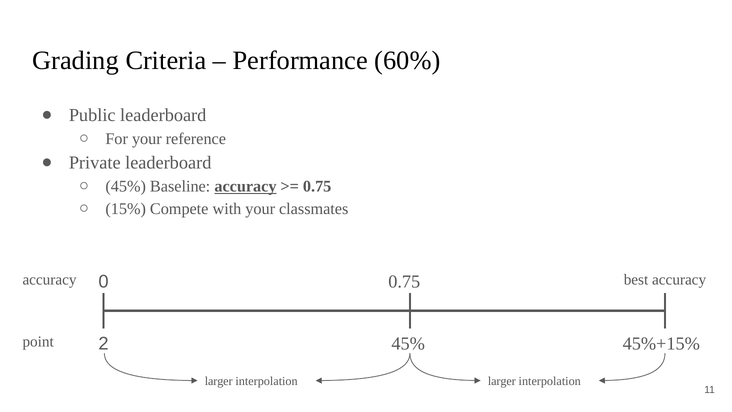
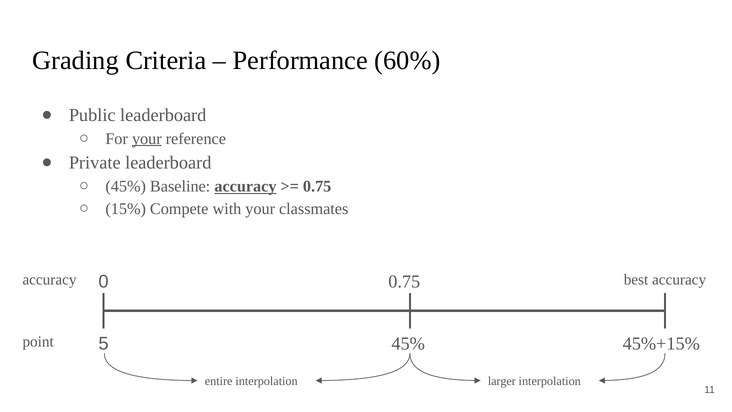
your underline: none -> present (147, 139)
2: 2 -> 5 (104, 344)
larger: larger -> entire (219, 381)
